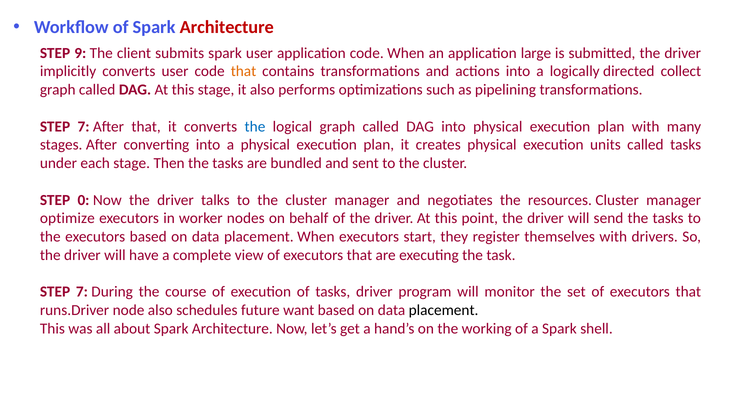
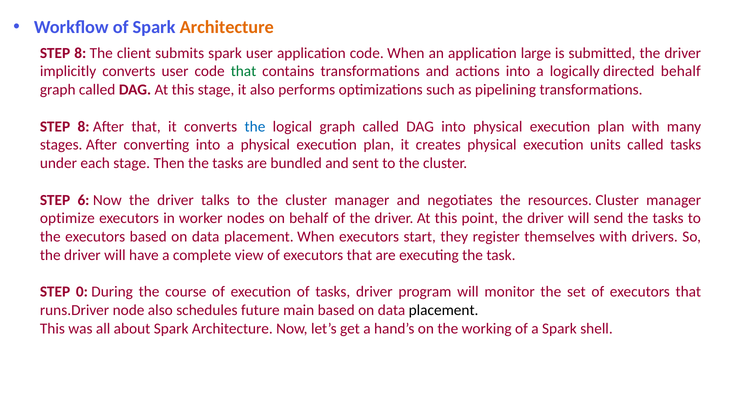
Architecture colour: red -> orange (227, 27)
9: 9 -> 8 (80, 53)
that colour: orange -> green (244, 71)
directed collect: collect -> behalf (681, 71)
7: 7 -> 8 (84, 126)
0: 0 -> 6 (83, 200)
7: 7 -> 0 (82, 292)
want: want -> main (299, 310)
